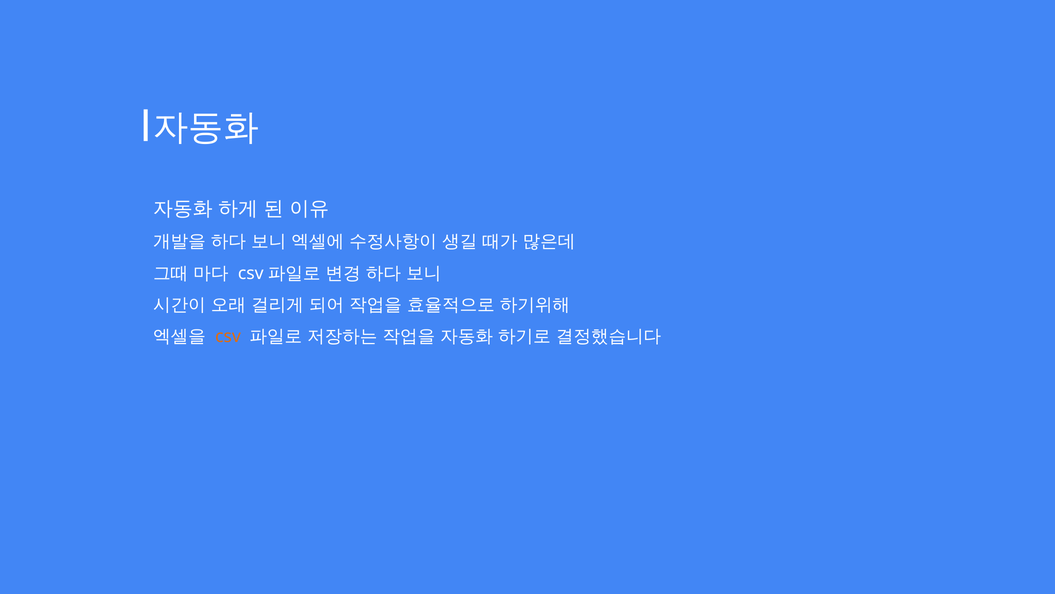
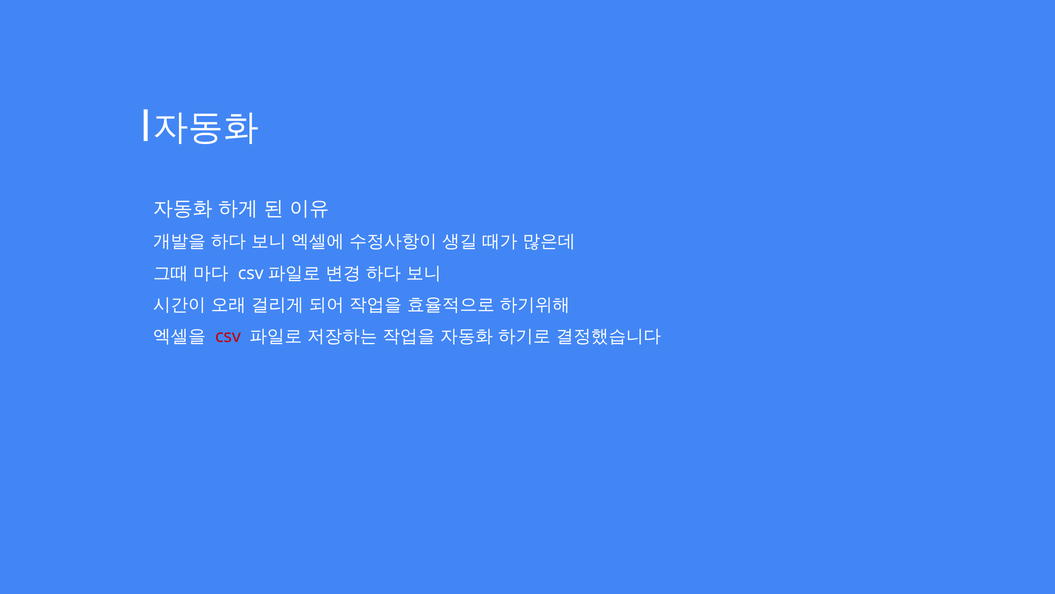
csv colour: orange -> red (228, 336)
